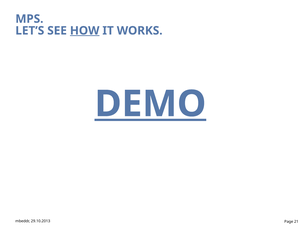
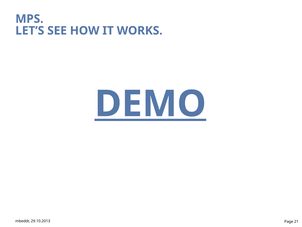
HOW underline: present -> none (85, 31)
